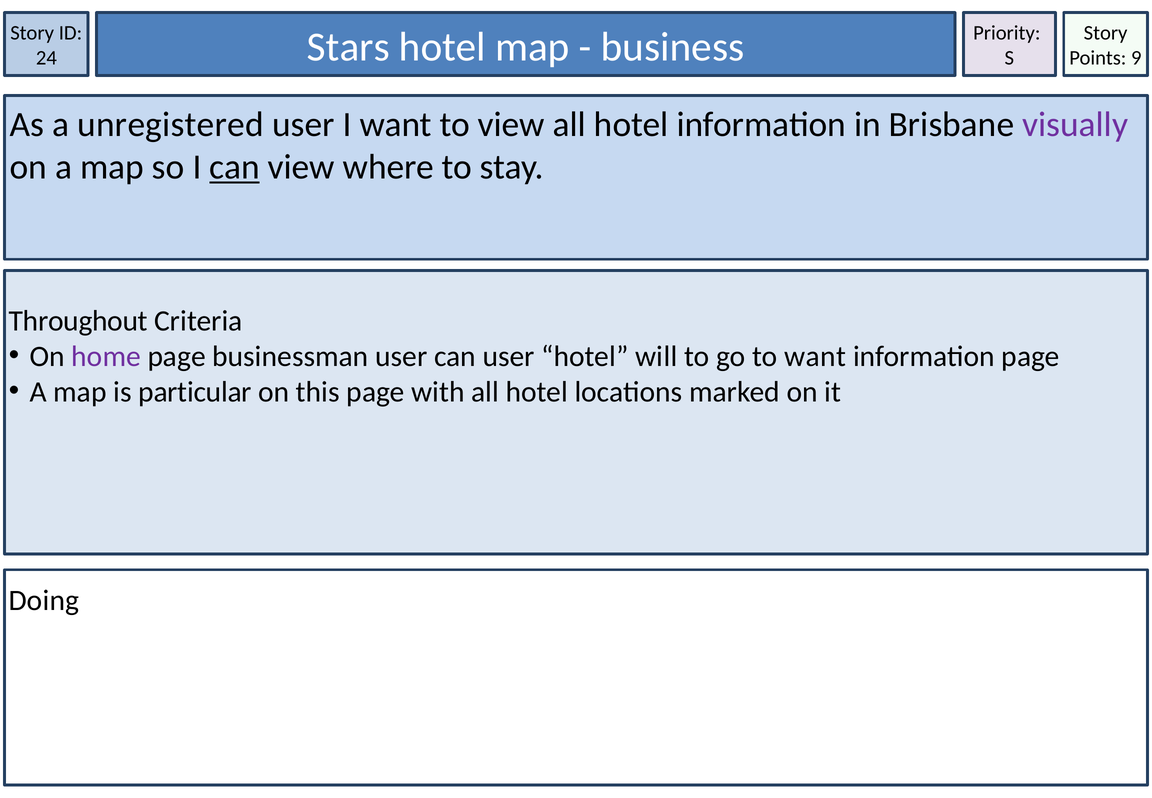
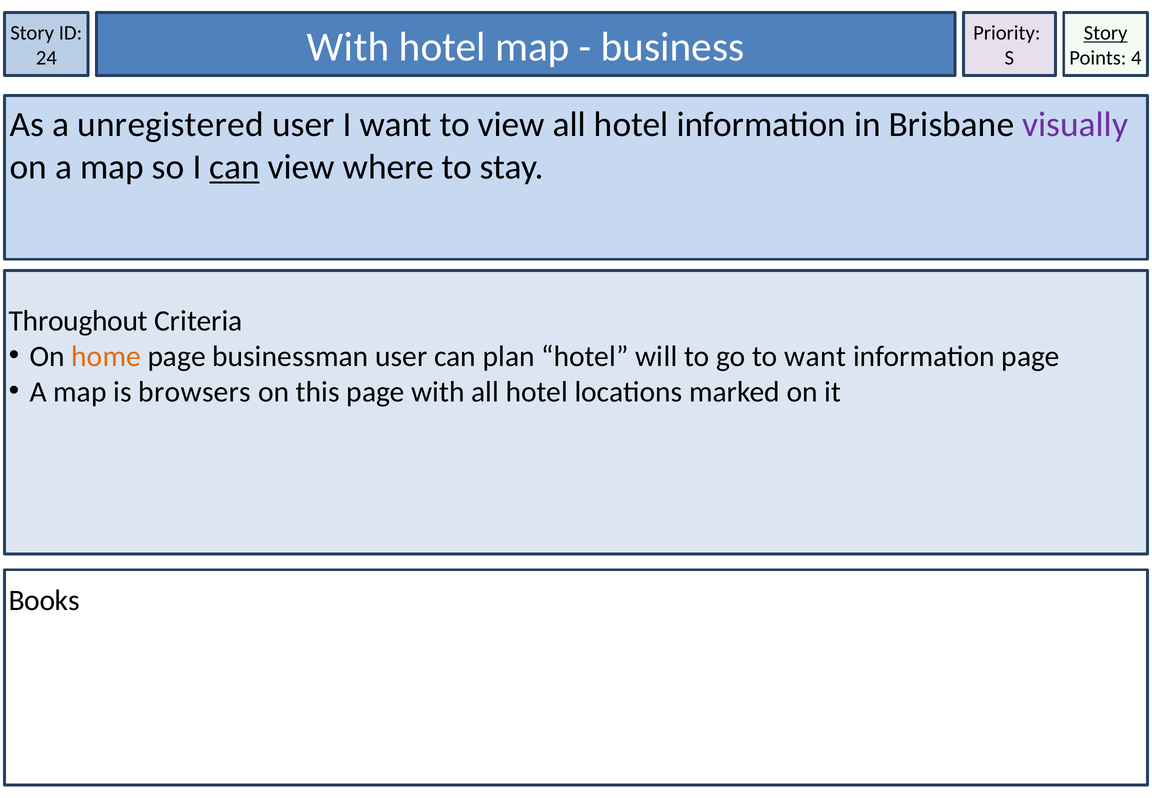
Story underline: none -> present (1106, 33)
24 Stars: Stars -> With (348, 47)
9: 9 -> 4 (1136, 58)
home colour: purple -> orange (106, 356)
can user: user -> plan (509, 356)
particular: particular -> browsers (195, 392)
Doing: Doing -> Books (44, 600)
